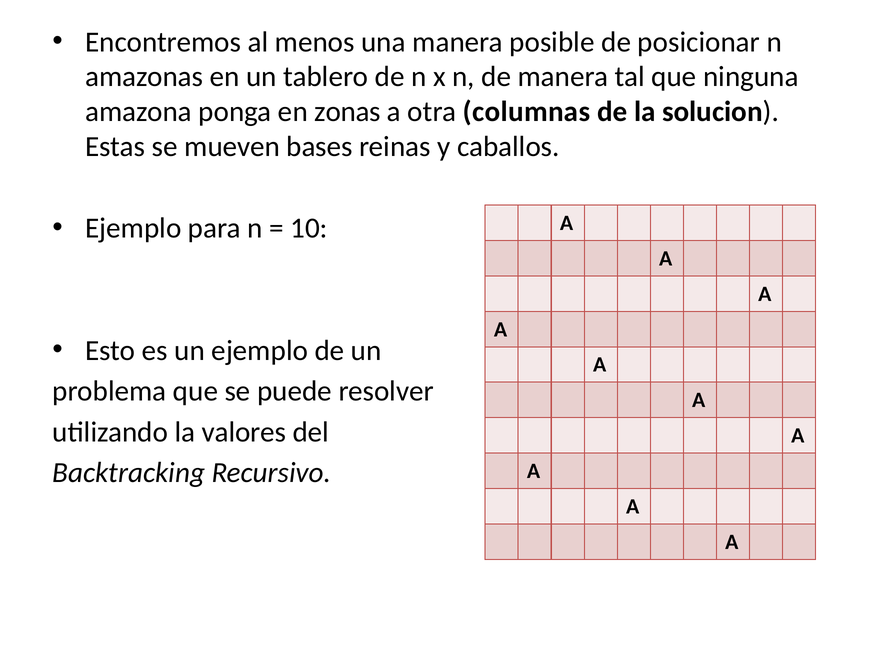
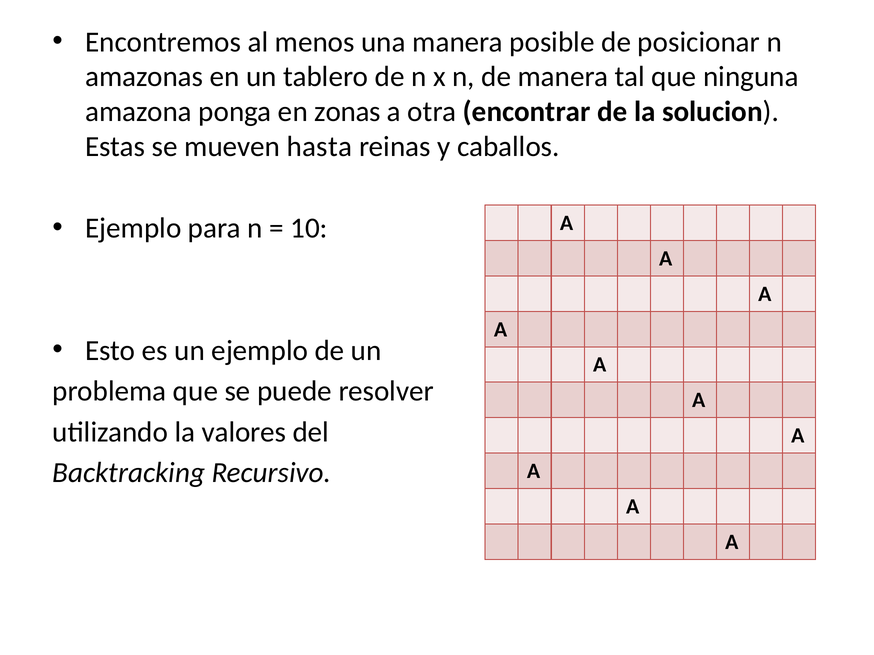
columnas: columnas -> encontrar (527, 112)
bases: bases -> hasta (319, 147)
